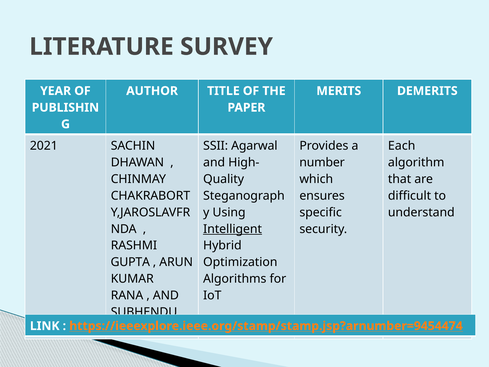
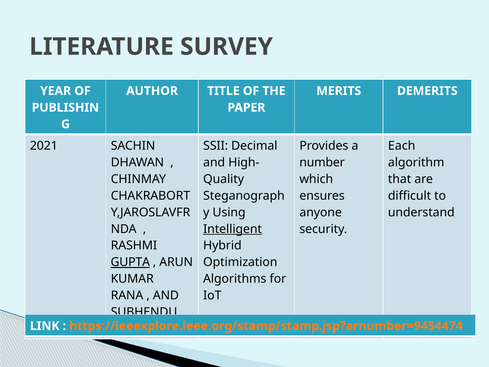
Agarwal: Agarwal -> Decimal (254, 146)
specific: specific -> anyone (321, 212)
GUPTA underline: none -> present (130, 262)
